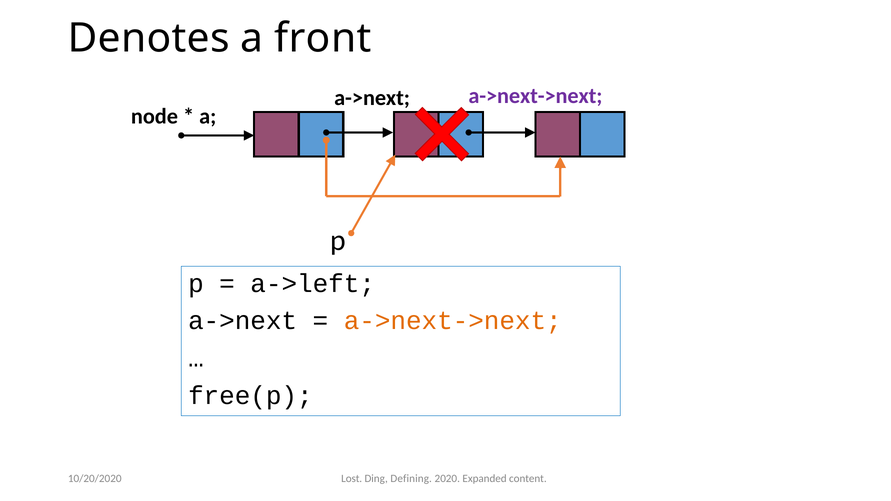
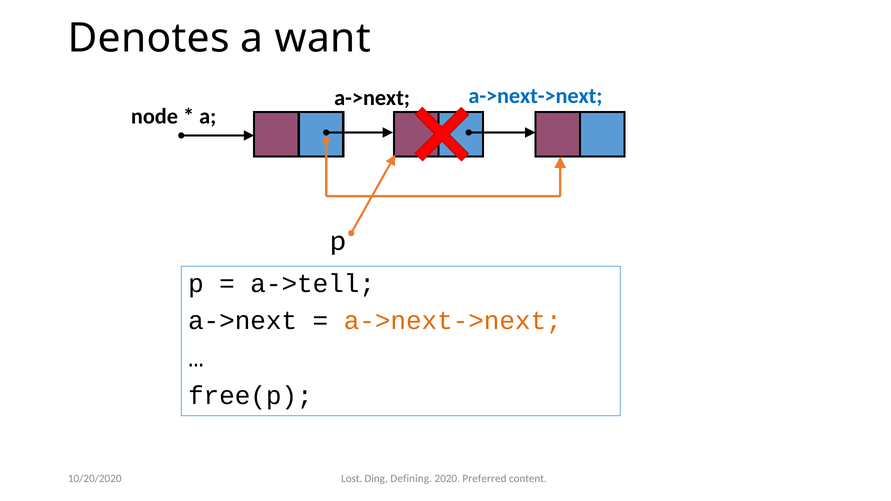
front: front -> want (323, 38)
a->next->next colour: purple -> blue (535, 96)
a->left: a->left -> a->tell (313, 284)
Expanded: Expanded -> Preferred (484, 479)
